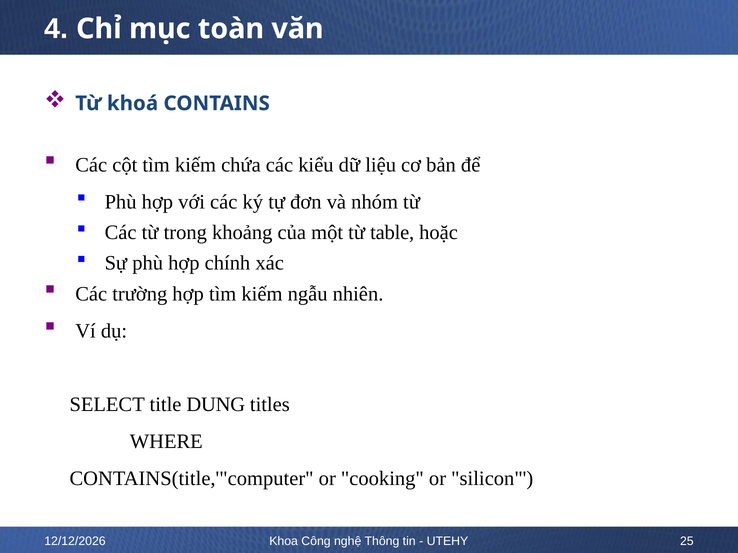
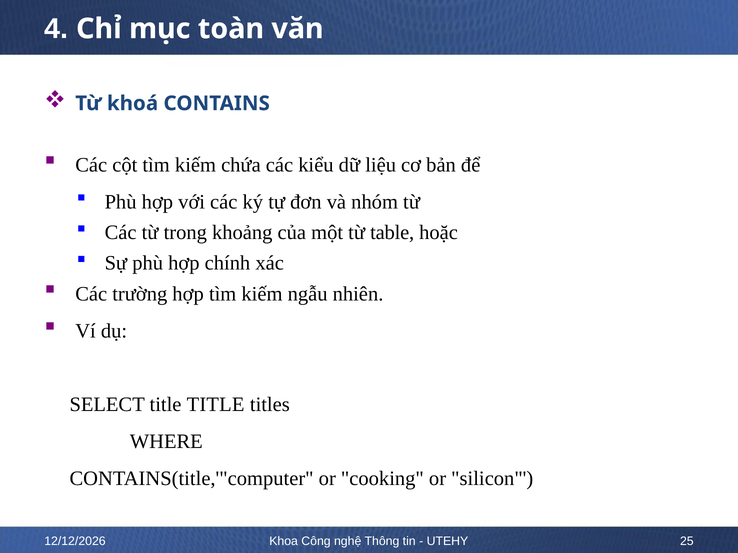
title DUNG: DUNG -> TITLE (216, 405)
